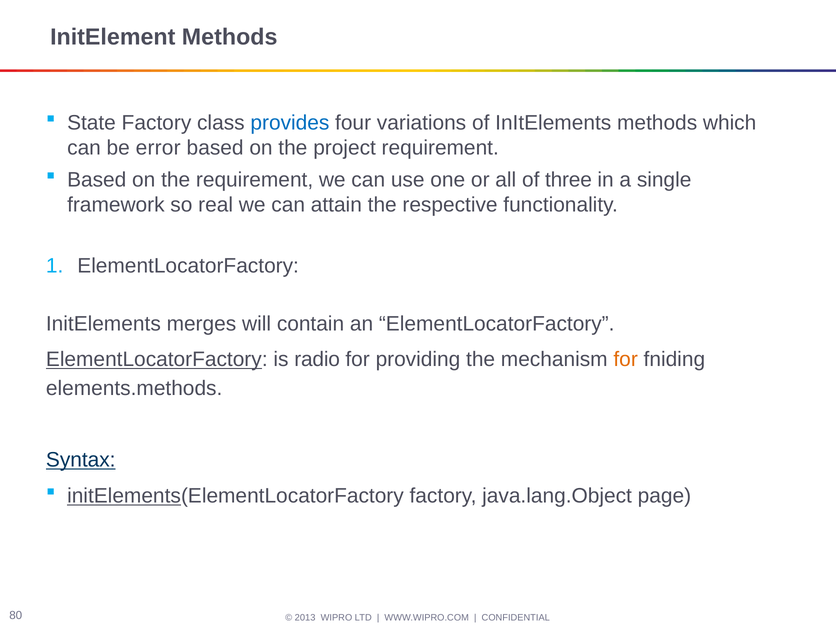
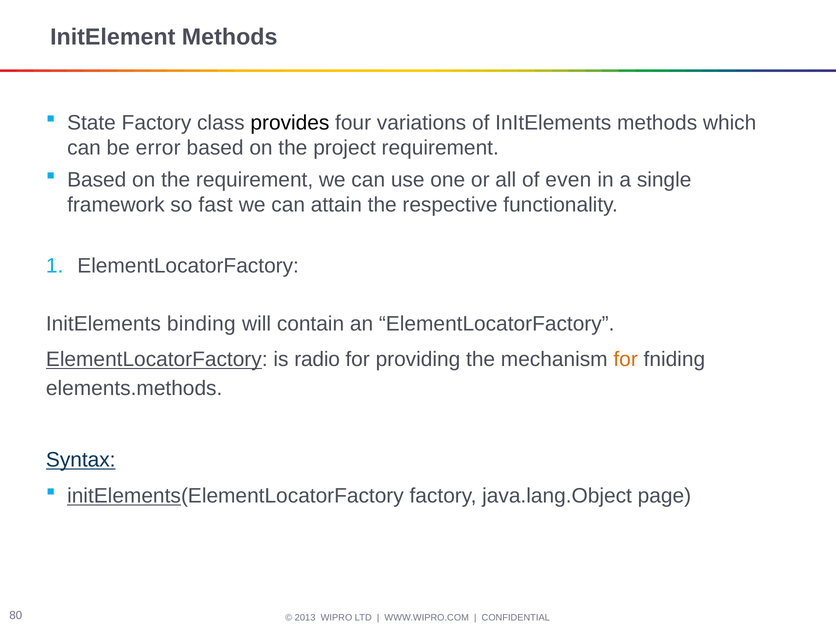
provides colour: blue -> black (290, 123)
three: three -> even (568, 180)
real: real -> fast (216, 205)
merges: merges -> binding (201, 324)
